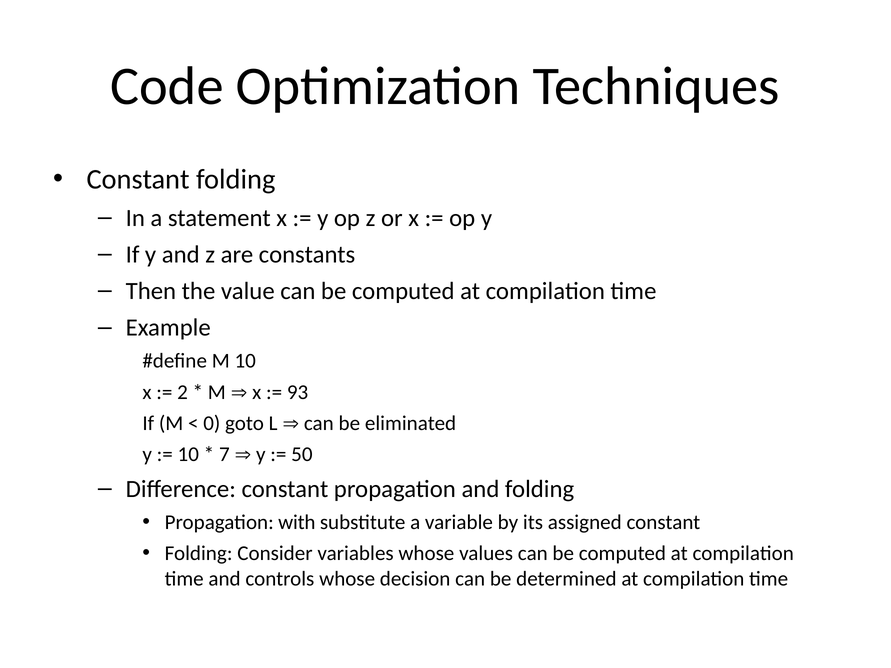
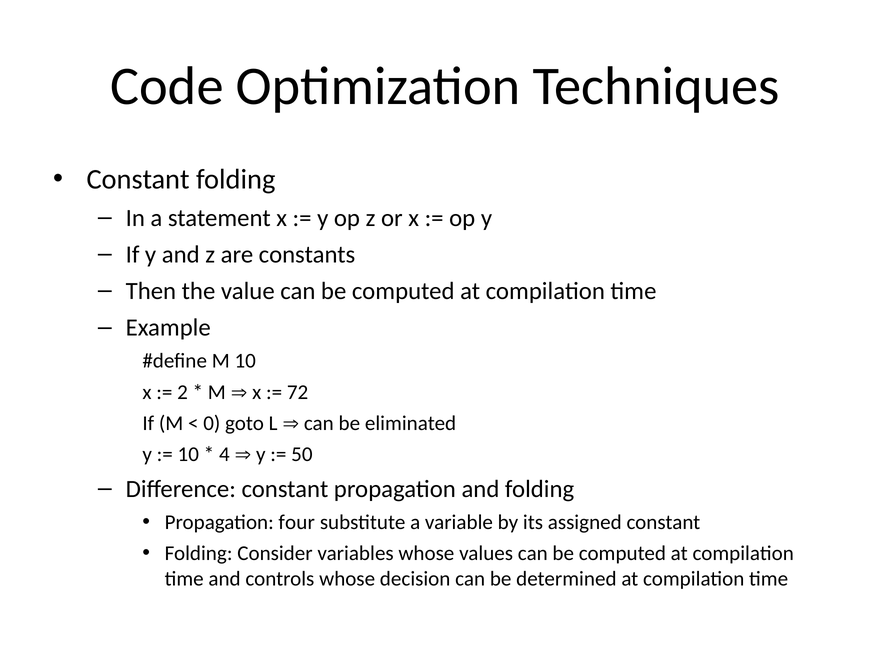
93: 93 -> 72 (298, 392)
7: 7 -> 4 (224, 455)
with: with -> four (297, 522)
